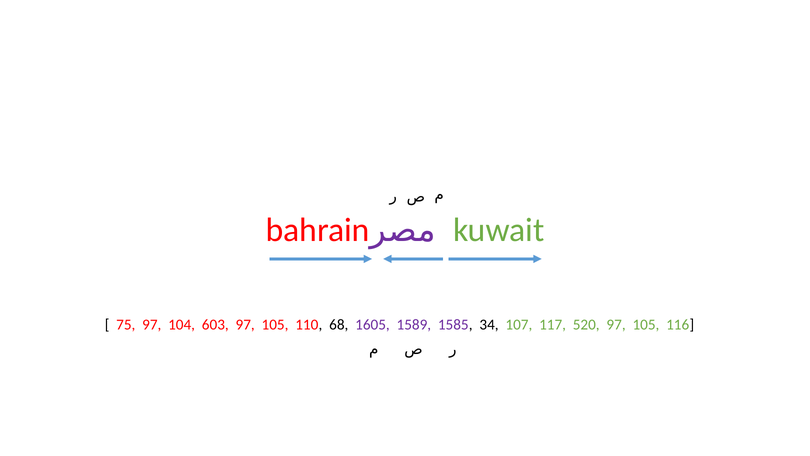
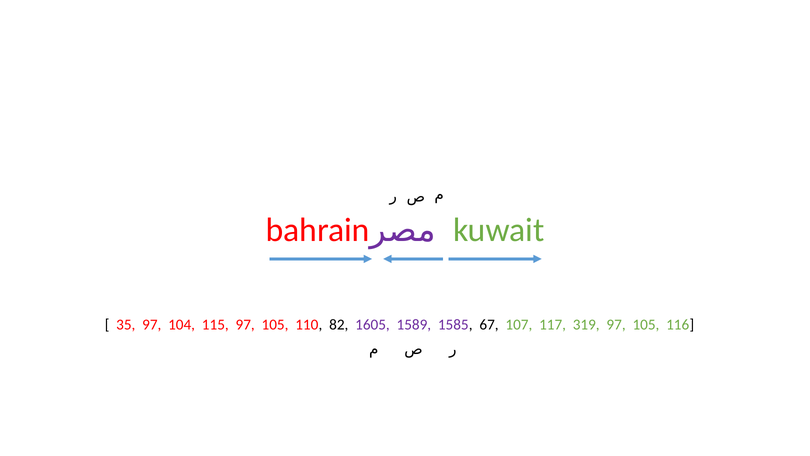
75: 75 -> 35 (126, 324)
603: 603 -> 115 (215, 324)
68: 68 -> 82 (339, 324)
34: 34 -> 67 (489, 324)
520: 520 -> 319 (586, 324)
